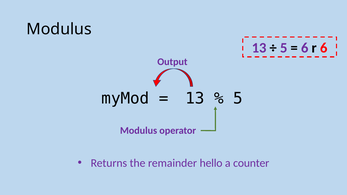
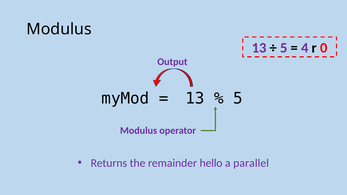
6: 6 -> 4 (305, 48)
r 6: 6 -> 0 (324, 48)
counter: counter -> parallel (251, 163)
